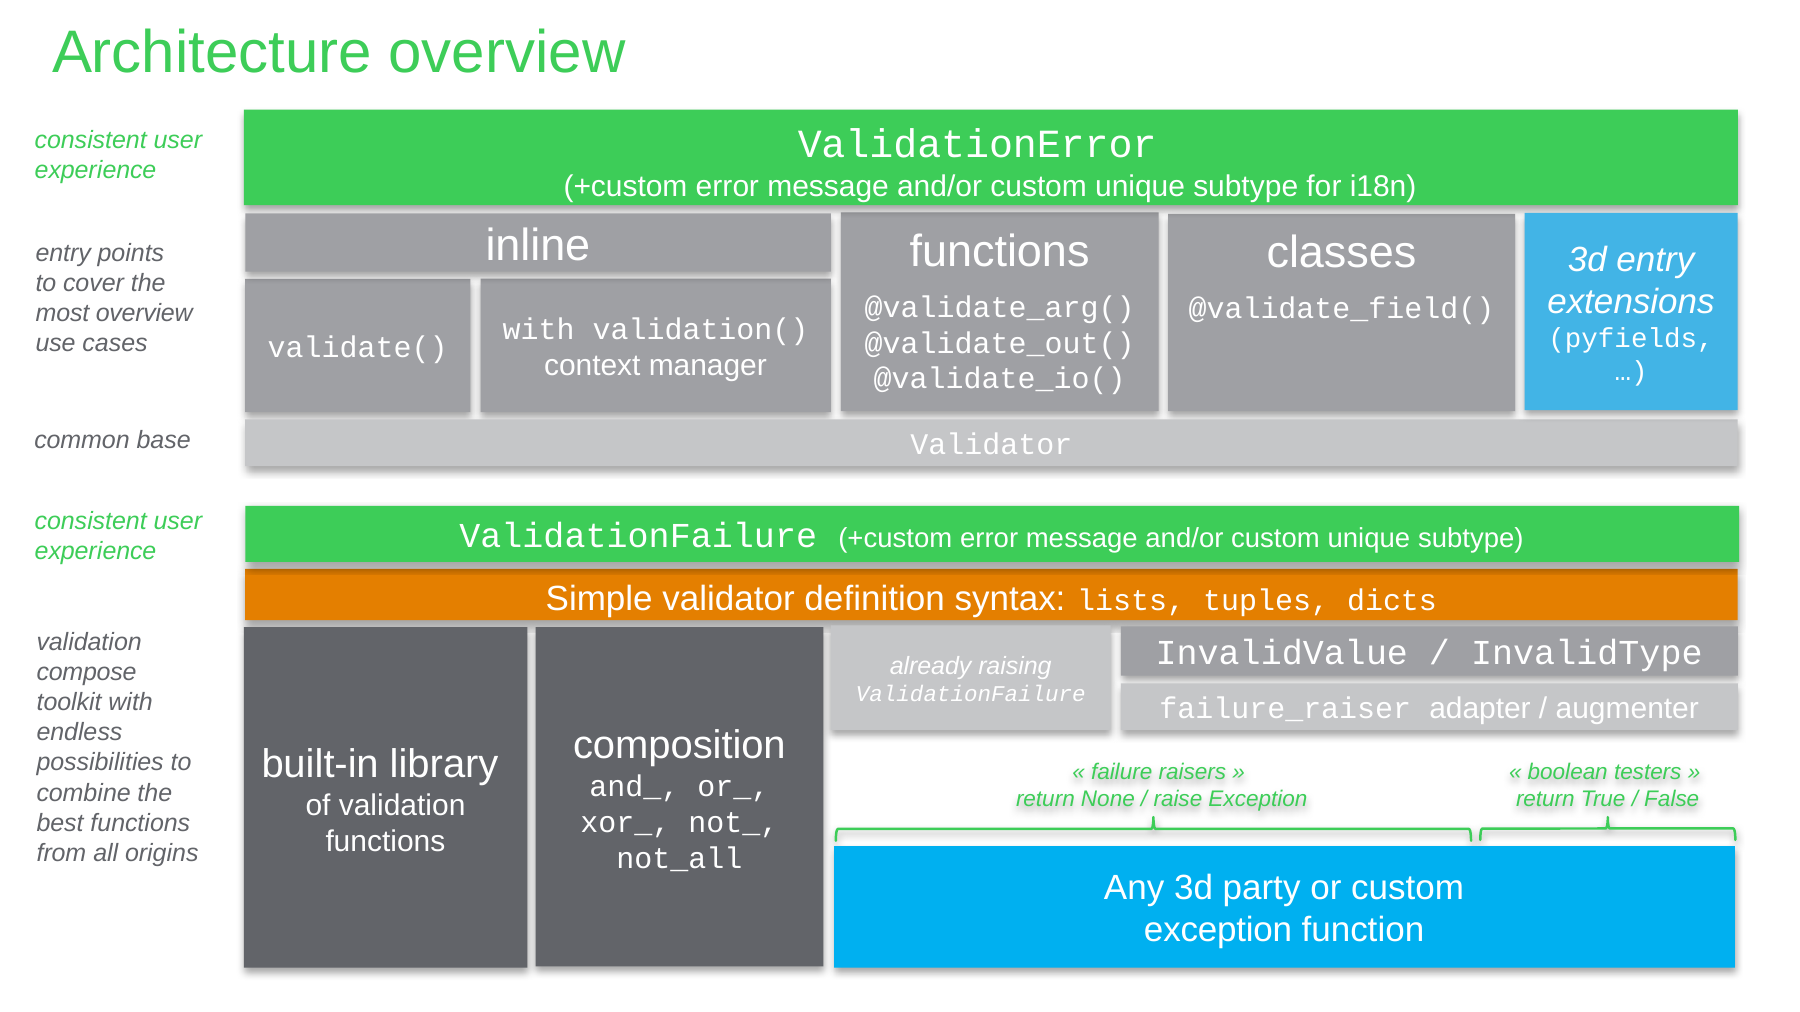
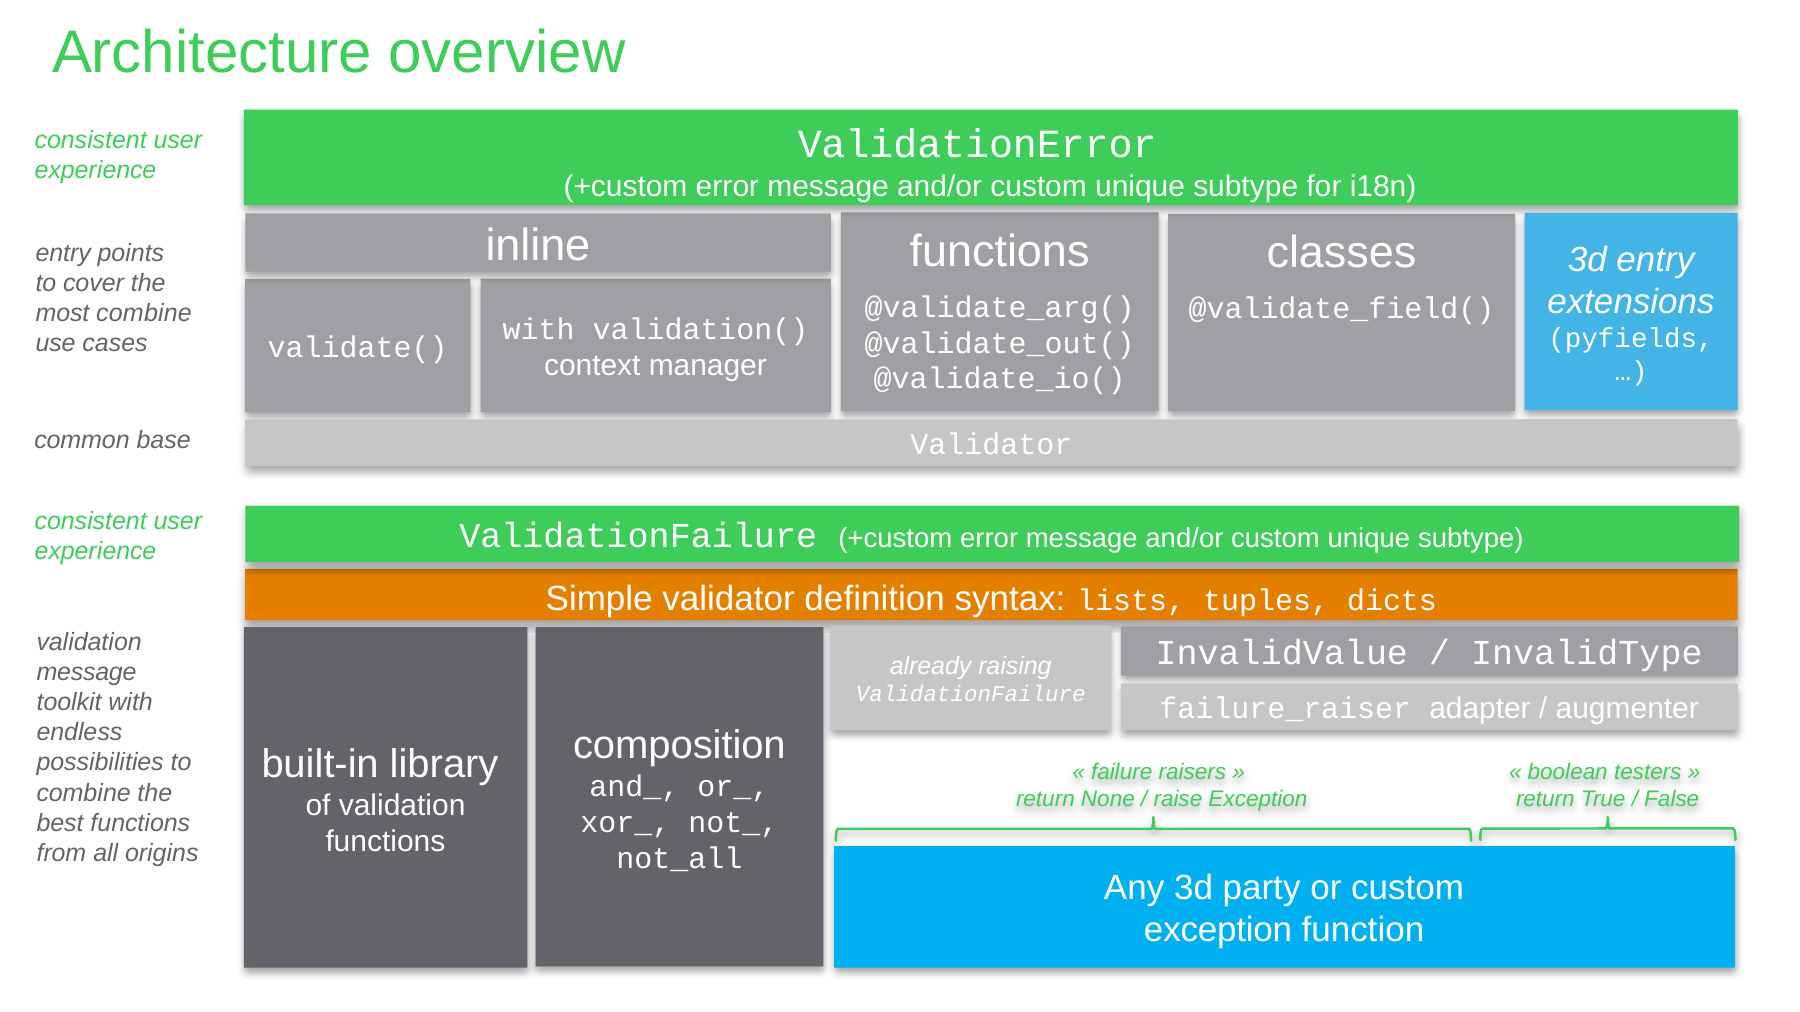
most overview: overview -> combine (144, 313)
compose: compose -> message (87, 673)
